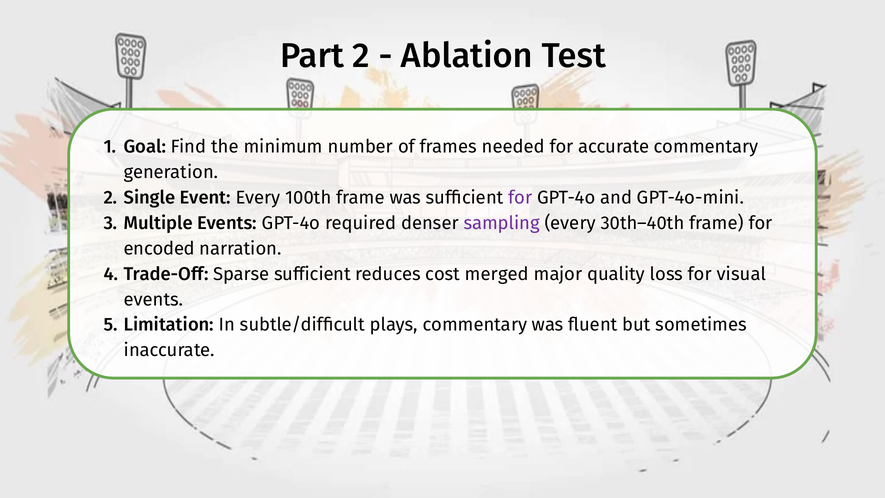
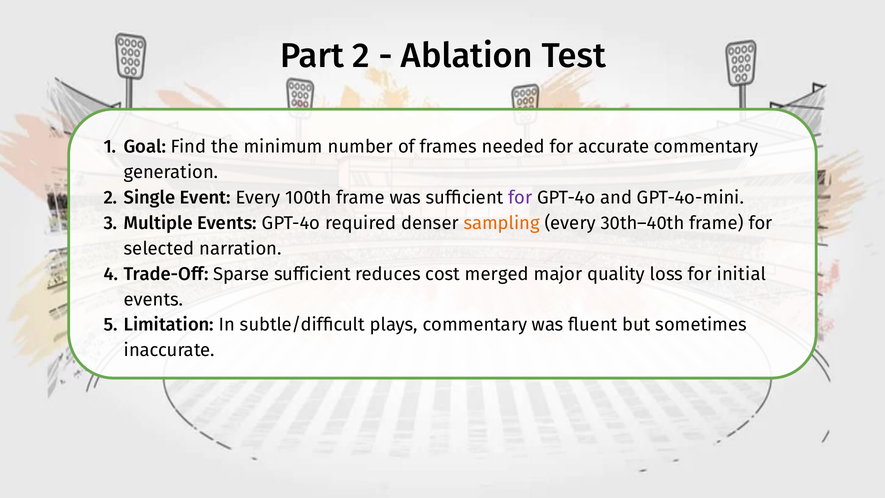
sampling colour: purple -> orange (502, 223)
encoded: encoded -> selected (159, 248)
visual: visual -> initial (741, 274)
